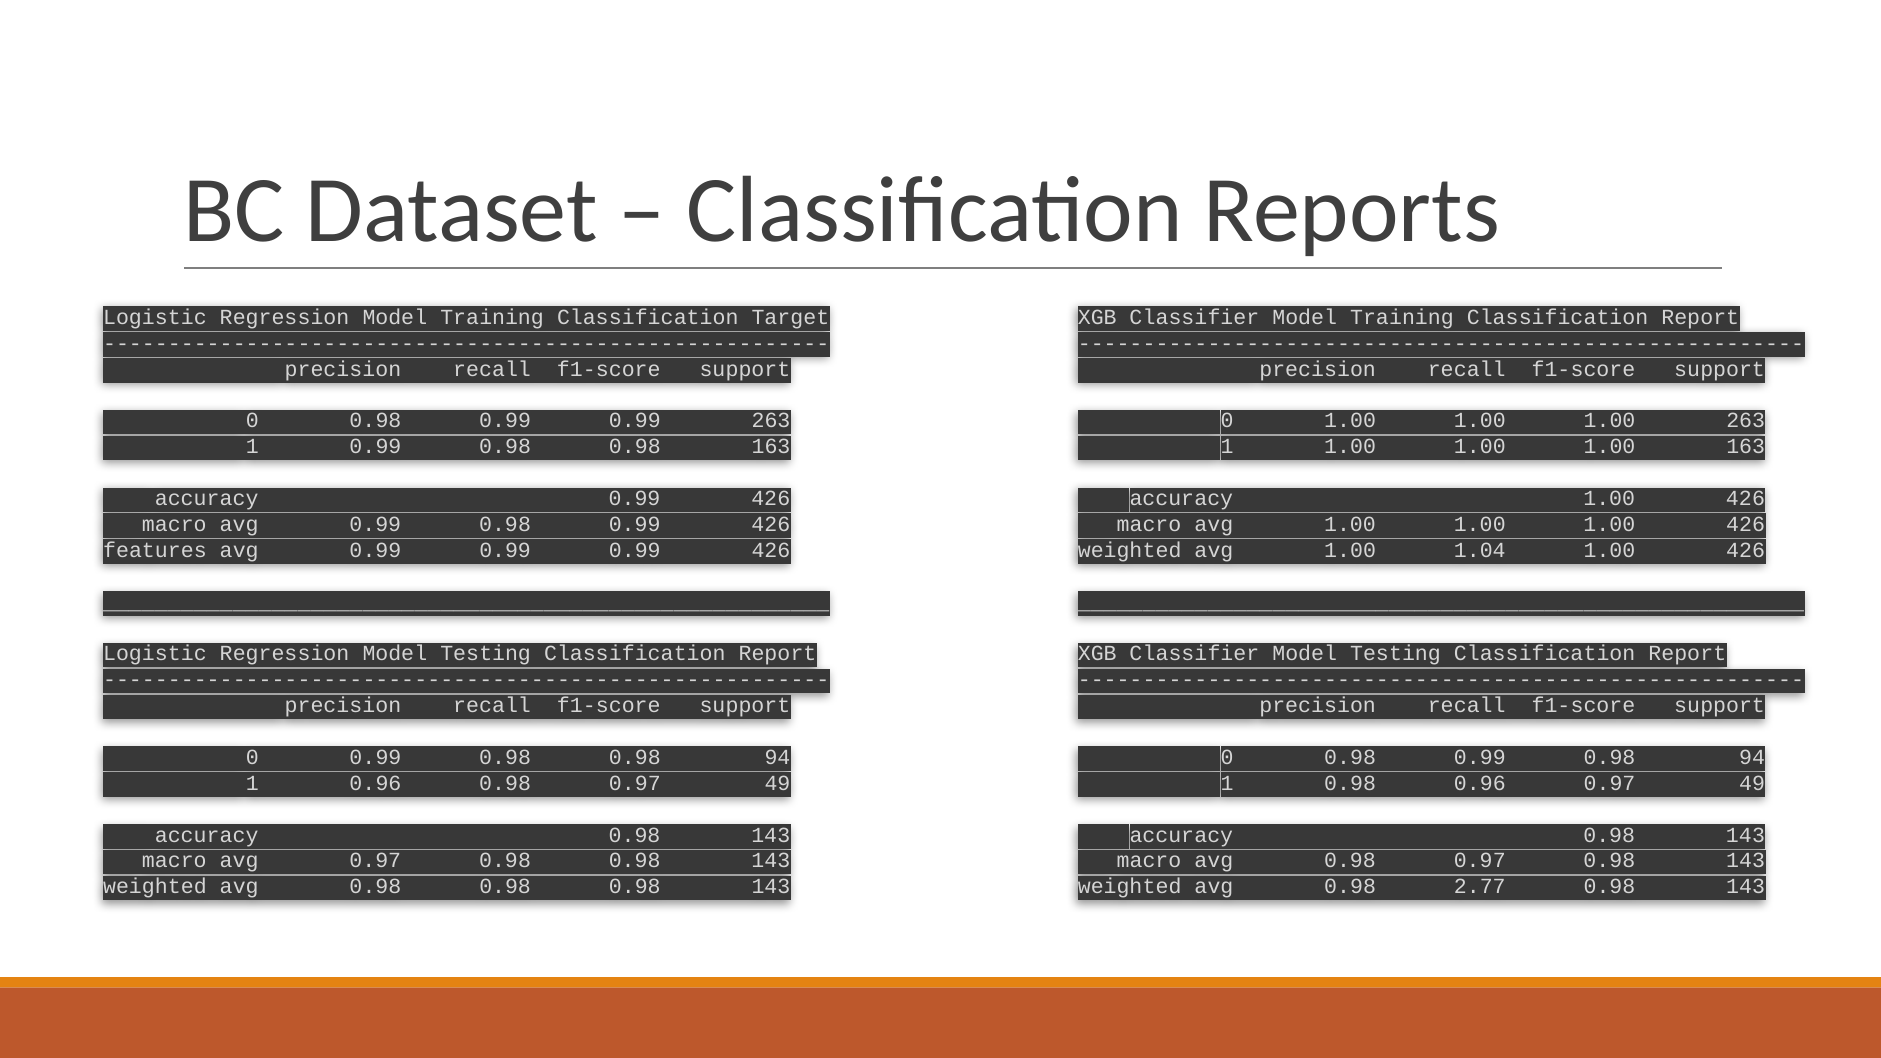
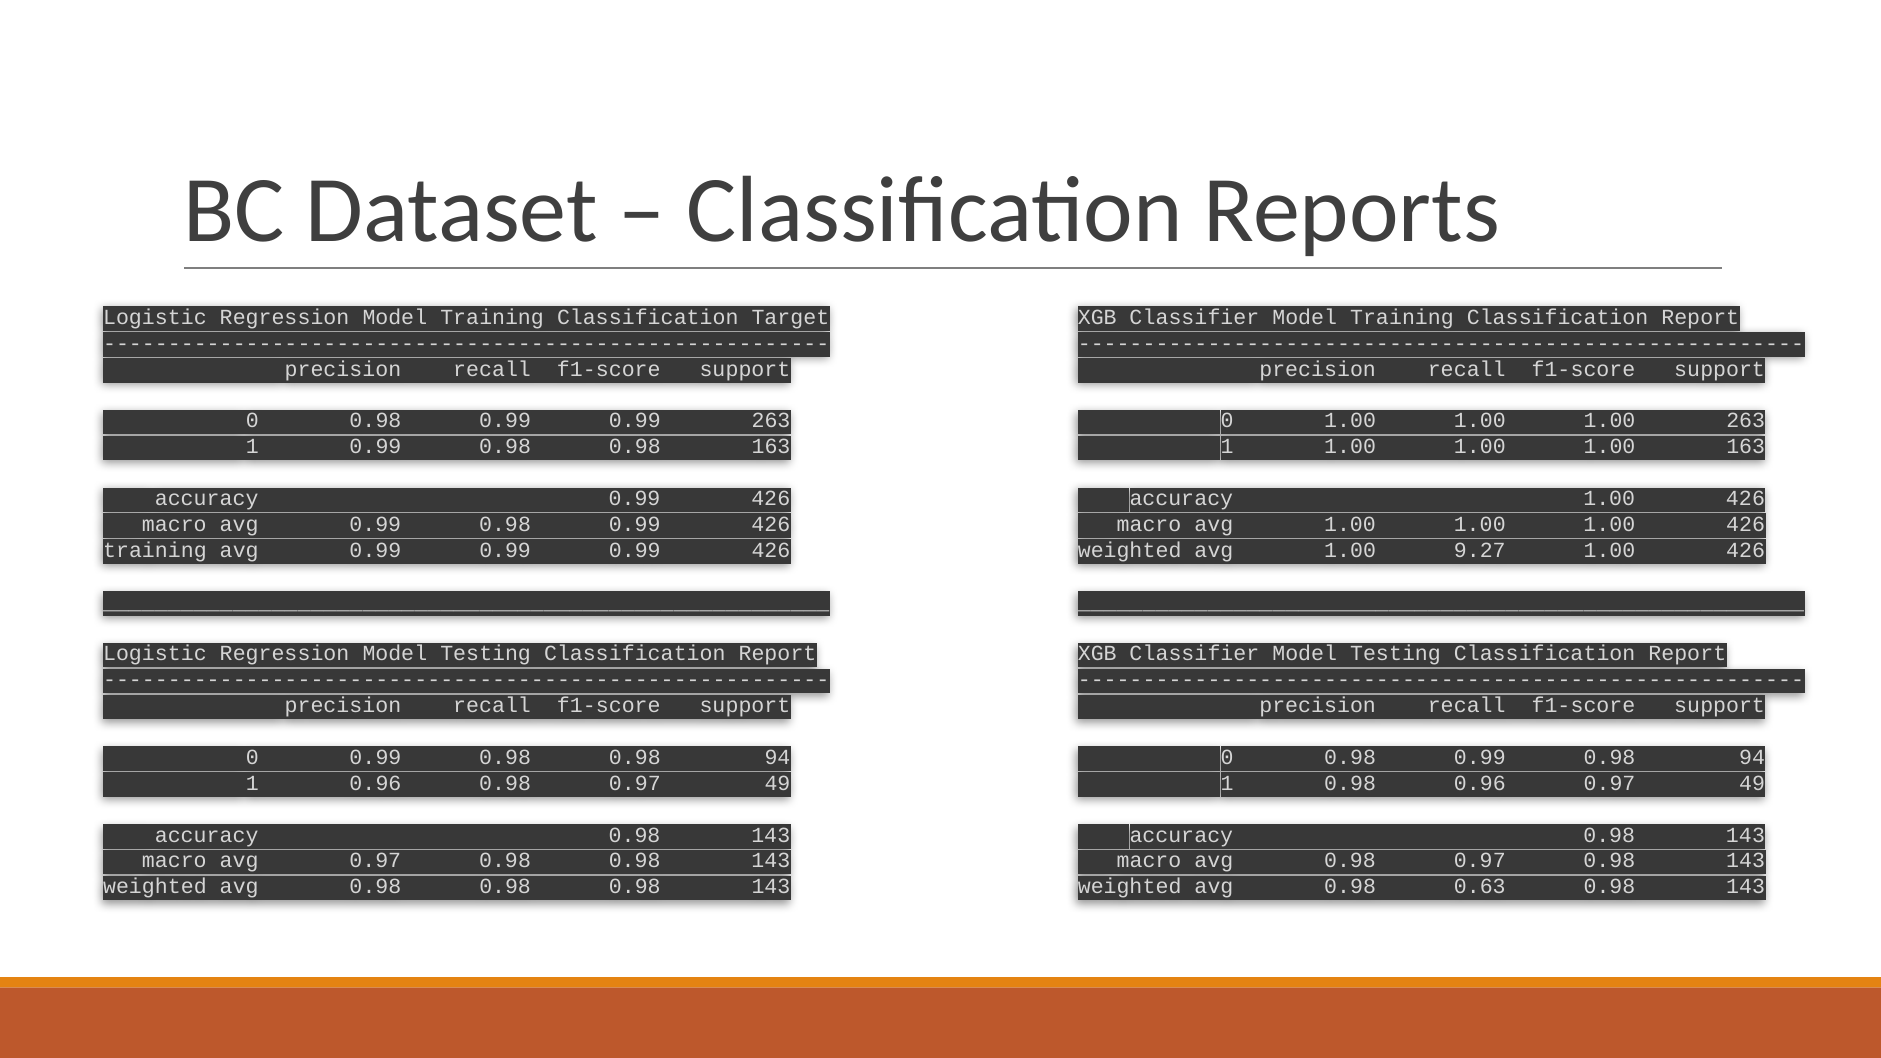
features: features -> training (155, 550)
1.04: 1.04 -> 9.27 (1480, 550)
2.77: 2.77 -> 0.63 (1480, 887)
